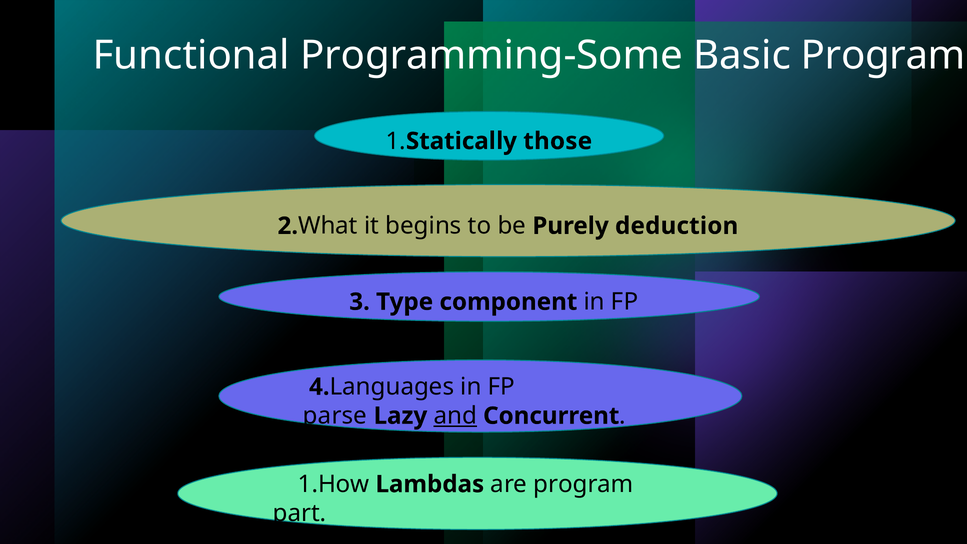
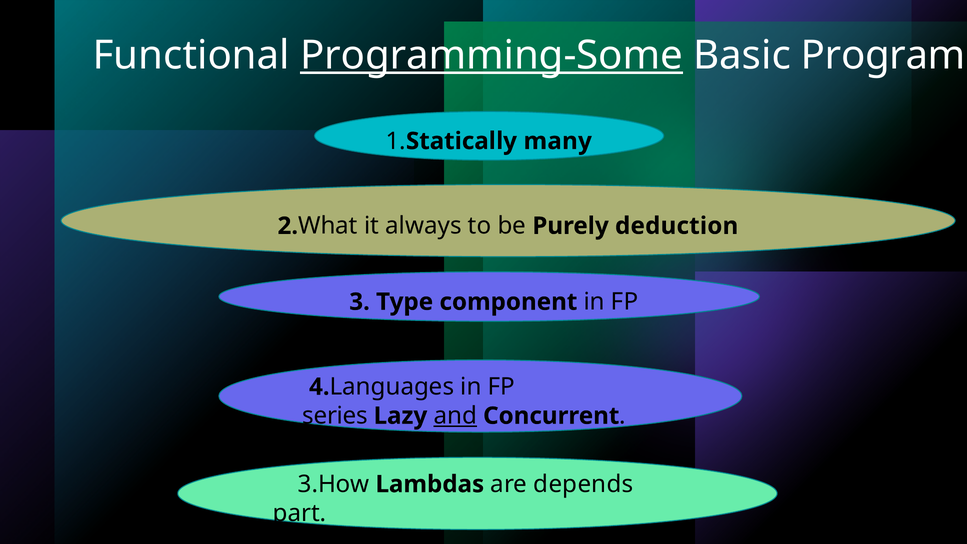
Programming-Some underline: none -> present (492, 55)
those: those -> many (558, 141)
begins: begins -> always (423, 226)
parse: parse -> series (335, 416)
1.How: 1.How -> 3.How (334, 484)
are program: program -> depends (583, 484)
